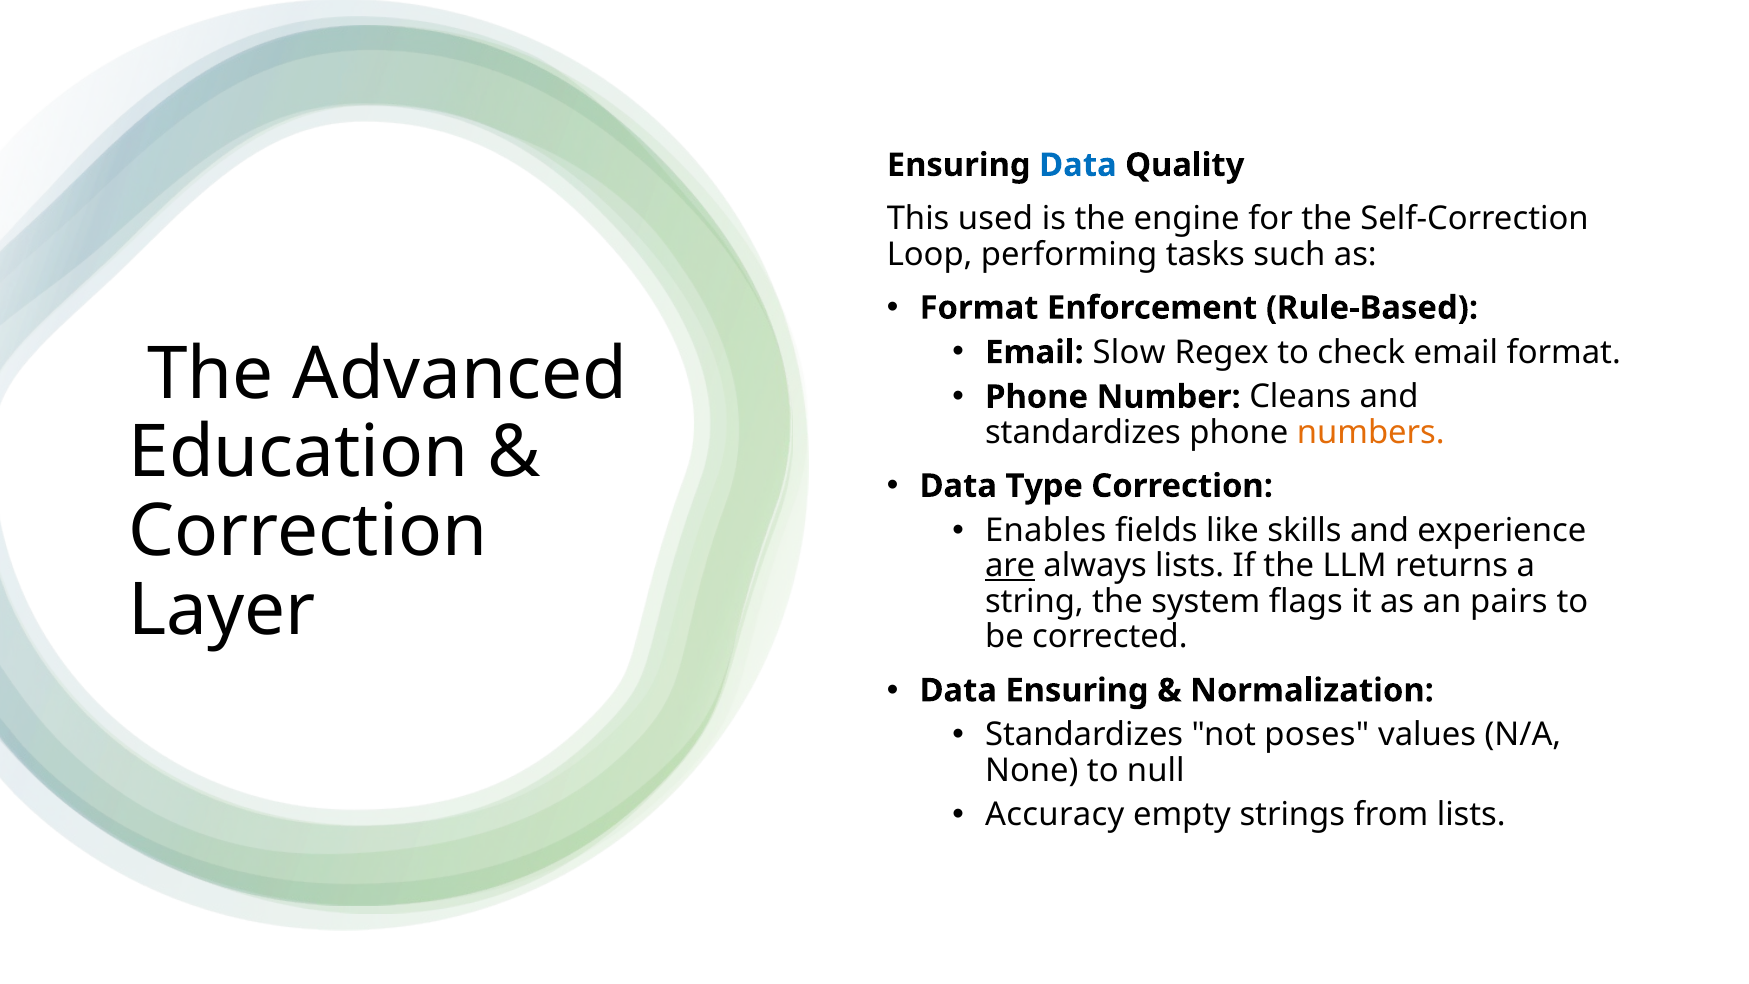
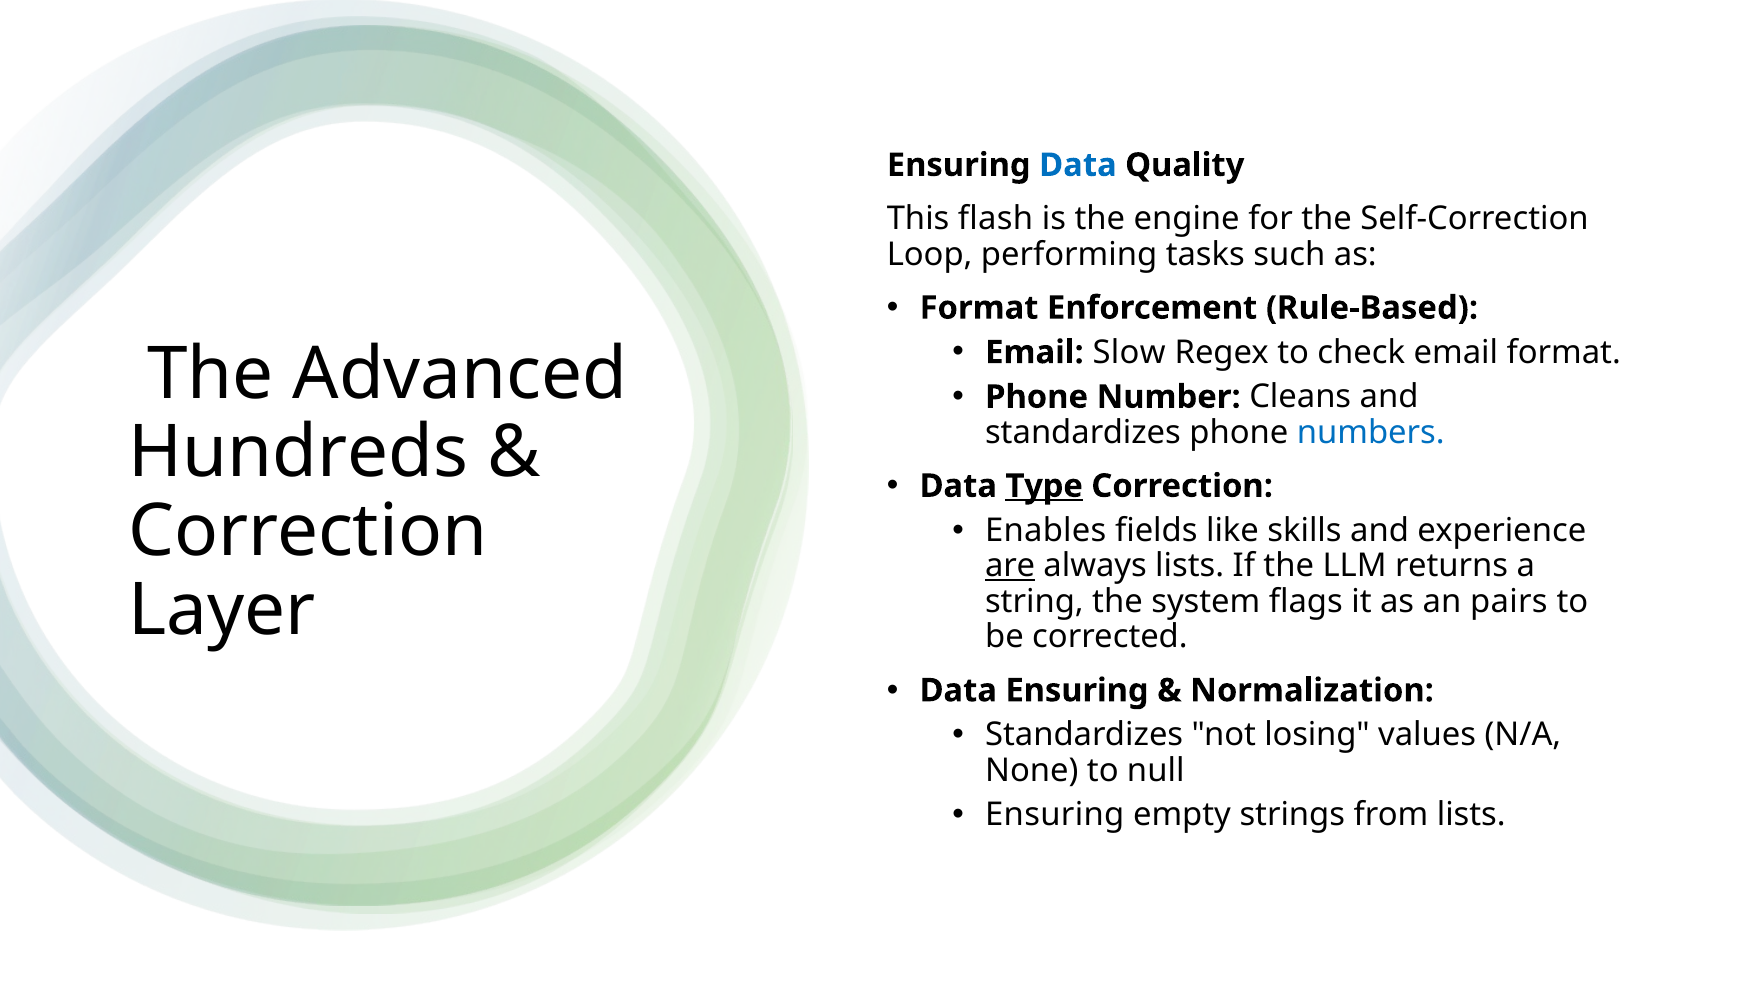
used: used -> flash (995, 219)
numbers colour: orange -> blue (1371, 432)
Education: Education -> Hundreds (299, 453)
Type underline: none -> present (1044, 486)
poses: poses -> losing (1317, 735)
Accuracy: Accuracy -> Ensuring (1055, 815)
